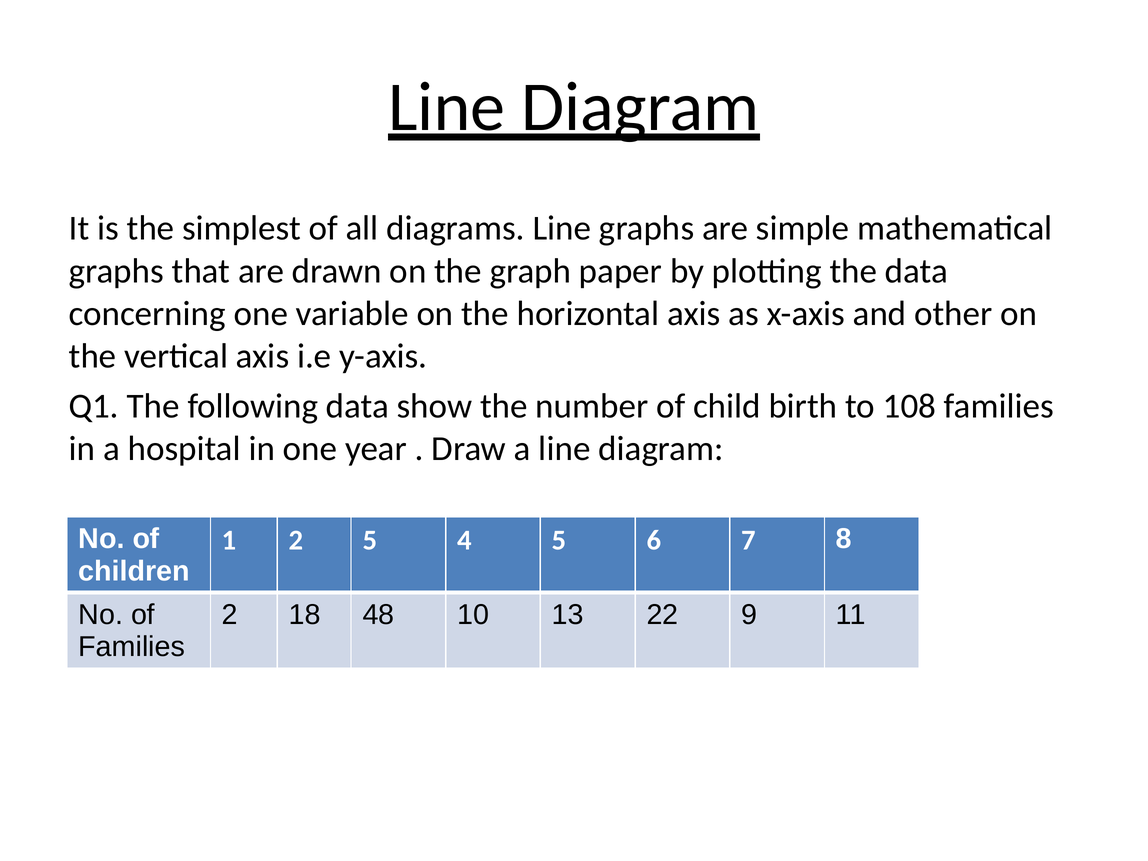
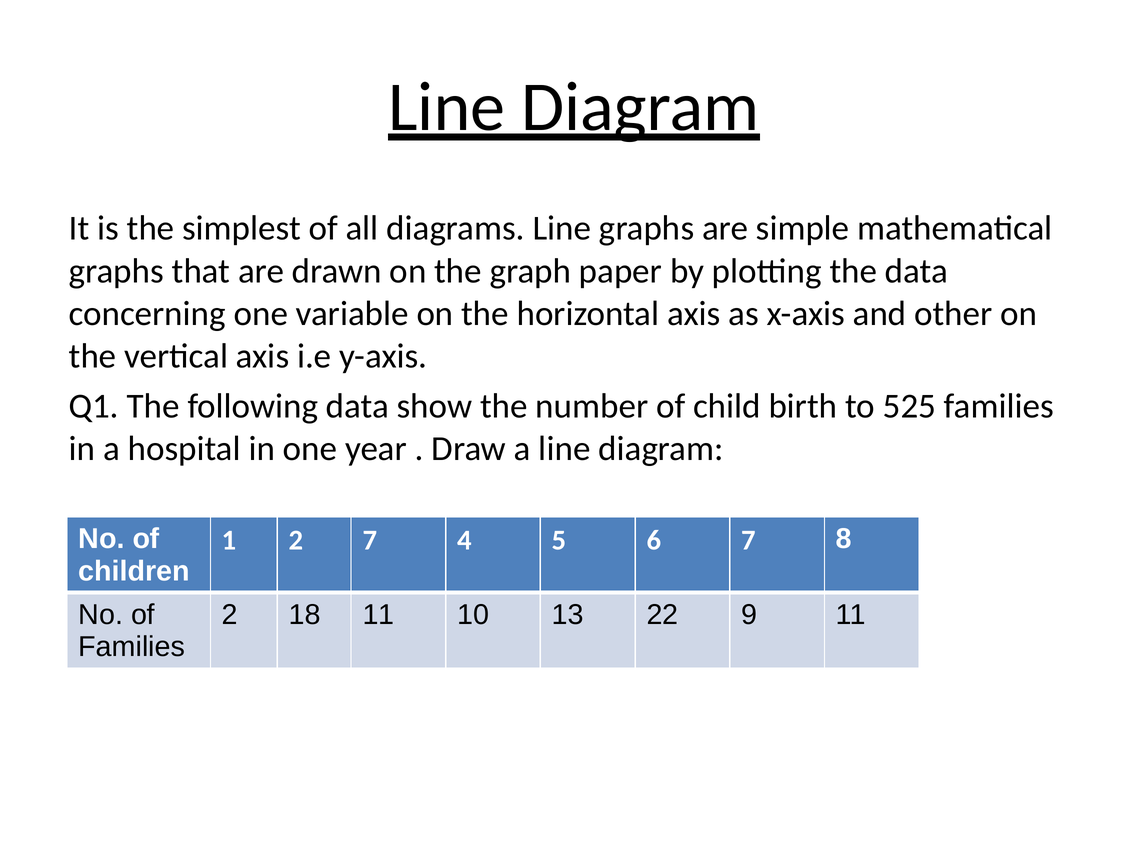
108: 108 -> 525 (909, 406)
2 5: 5 -> 7 (370, 540)
18 48: 48 -> 11 (378, 615)
